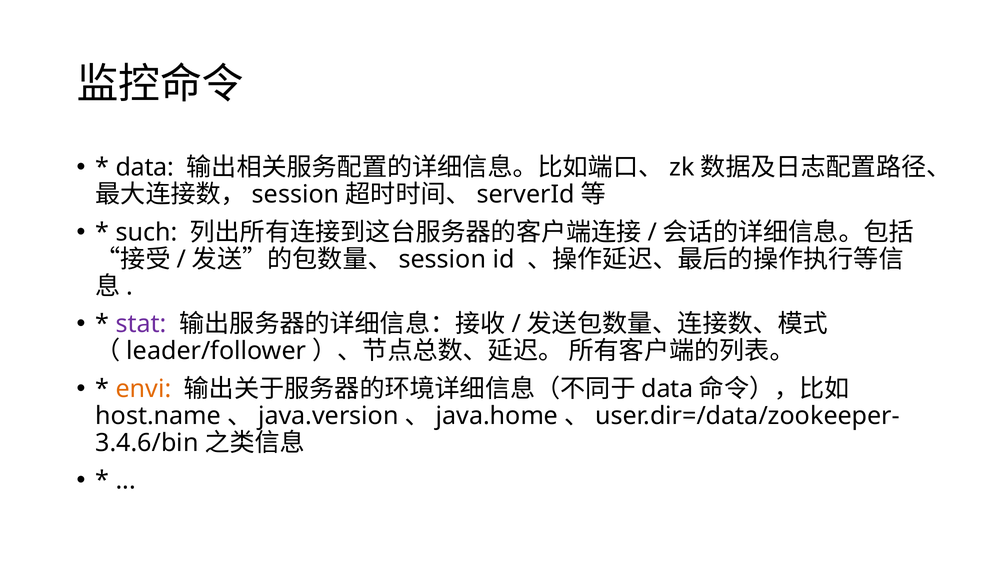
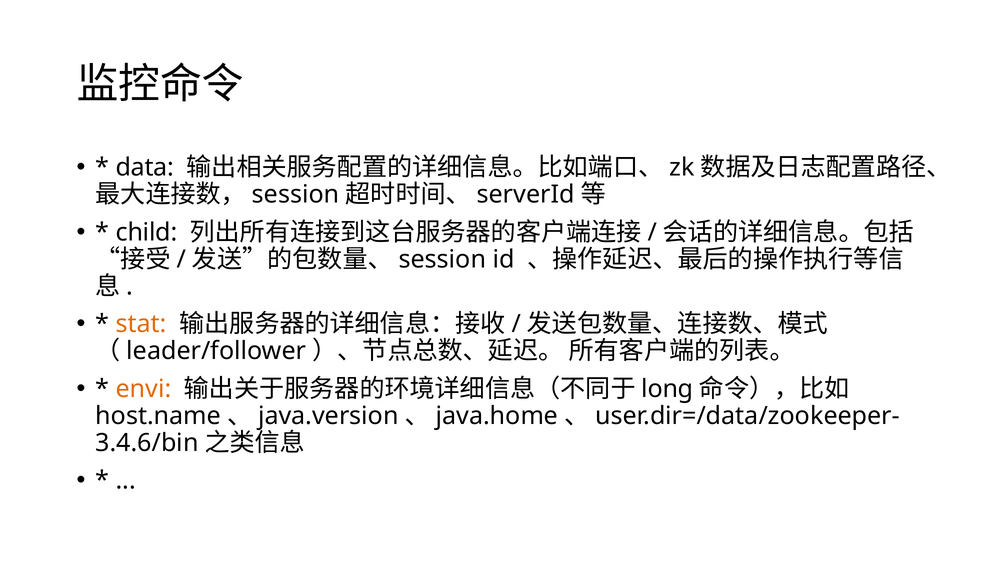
such: such -> child (147, 232)
stat colour: purple -> orange (141, 324)
data: data -> long (667, 389)
